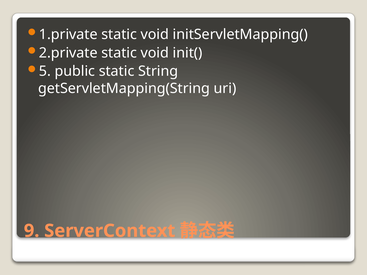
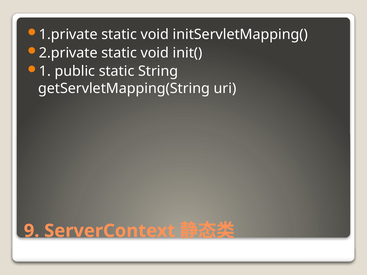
5: 5 -> 1 (45, 71)
